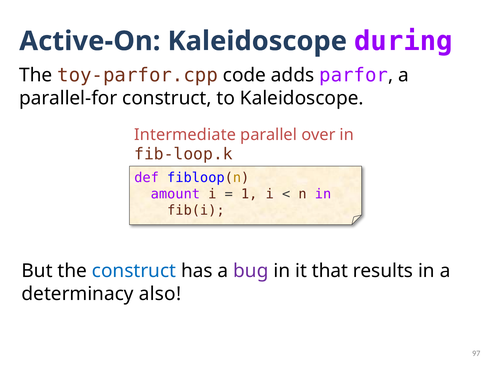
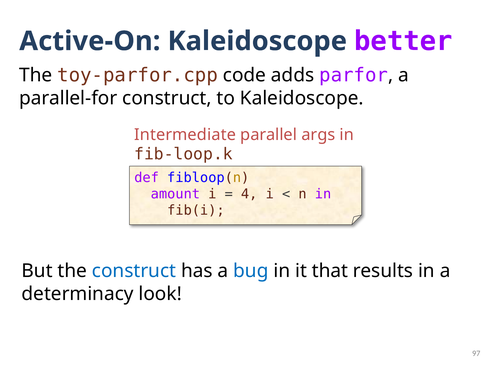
during: during -> better (403, 41)
over: over -> args (318, 135)
1: 1 -> 4 (249, 194)
bug colour: purple -> blue (251, 271)
also: also -> look (160, 294)
